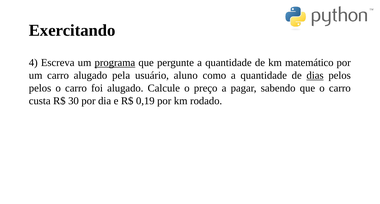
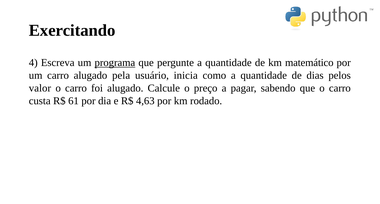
aluno: aluno -> inicia (186, 76)
dias underline: present -> none (315, 76)
pelos: pelos -> valor (40, 88)
30: 30 -> 61 (73, 101)
0,19: 0,19 -> 4,63 (145, 101)
